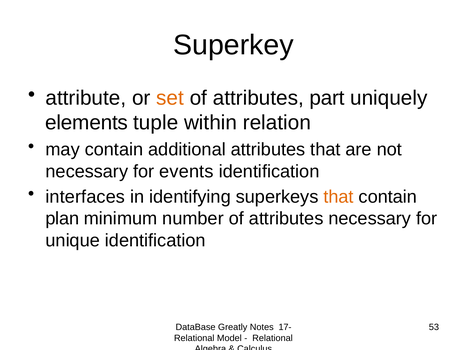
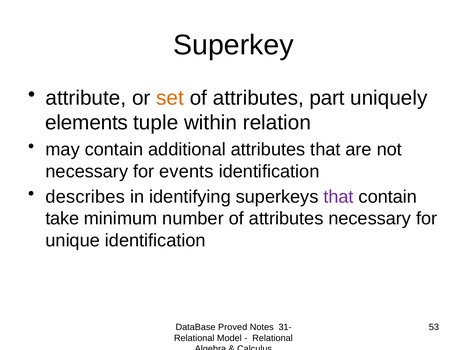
interfaces: interfaces -> describes (85, 197)
that colour: orange -> purple (339, 197)
plan: plan -> take (62, 219)
Greatly: Greatly -> Proved (233, 327)
17-: 17- -> 31- (285, 327)
